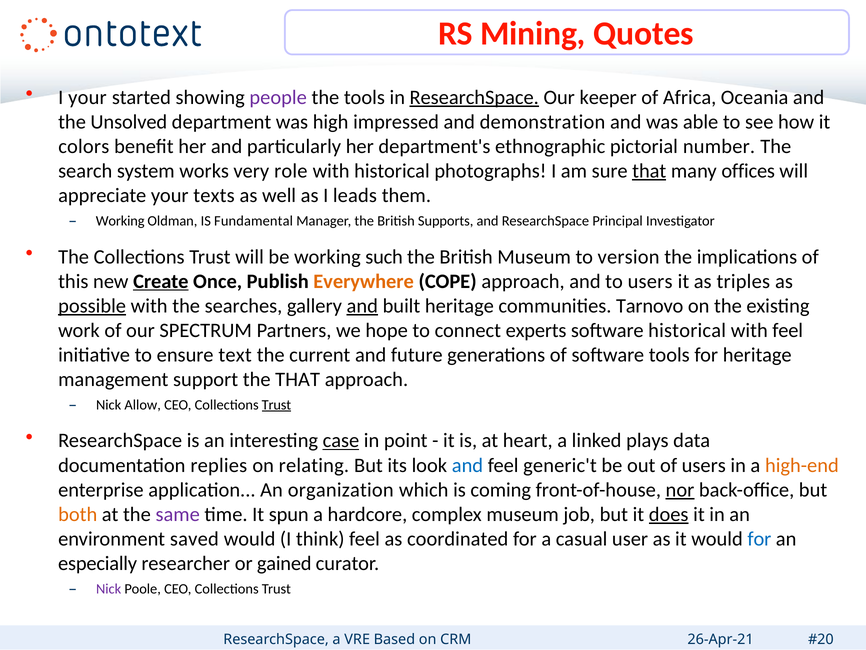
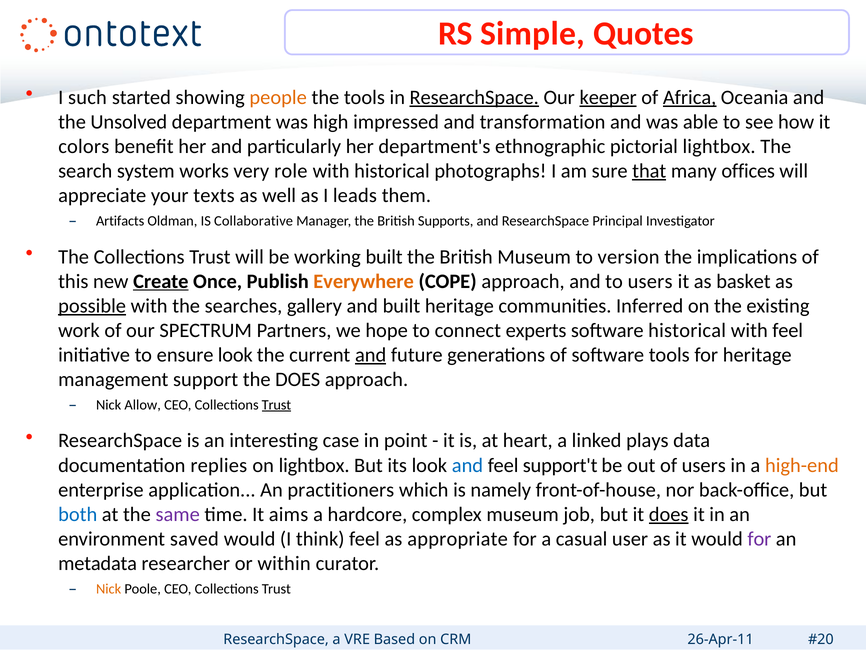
Mining: Mining -> Simple (533, 34)
I your: your -> such (87, 97)
people colour: purple -> orange (278, 97)
keeper underline: none -> present (608, 97)
Africa underline: none -> present (690, 97)
demonstration: demonstration -> transformation (543, 122)
pictorial number: number -> lightbox (719, 146)
Working: Working -> Artifacts (120, 221)
Fundamental: Fundamental -> Collaborative (254, 221)
working such: such -> built (384, 257)
triples: triples -> basket (743, 281)
and underline: present -> none (362, 306)
Tarnovo: Tarnovo -> Inferred (650, 306)
ensure text: text -> look (235, 355)
and underline: none -> present (371, 355)
the THAT: THAT -> DOES (298, 379)
case underline: present -> none (341, 440)
on relating: relating -> lightbox (314, 465)
generic't: generic't -> support't (560, 465)
organization: organization -> practitioners (341, 489)
coming: coming -> namely (501, 489)
nor underline: present -> none (680, 489)
both colour: orange -> blue (78, 514)
spun: spun -> aims (289, 514)
coordinated: coordinated -> appropriate (458, 539)
for colour: blue -> purple (759, 539)
especially: especially -> metadata (98, 563)
gained: gained -> within (284, 563)
Nick colour: purple -> orange (109, 588)
26-Apr-21: 26-Apr-21 -> 26-Apr-11 (721, 639)
